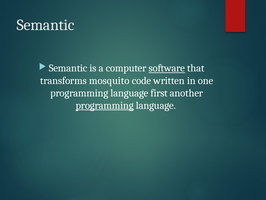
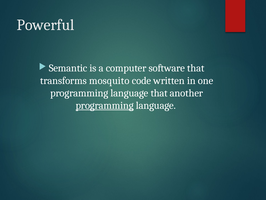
Semantic: Semantic -> Powerful (46, 25)
software underline: present -> none (167, 68)
language first: first -> that (159, 93)
